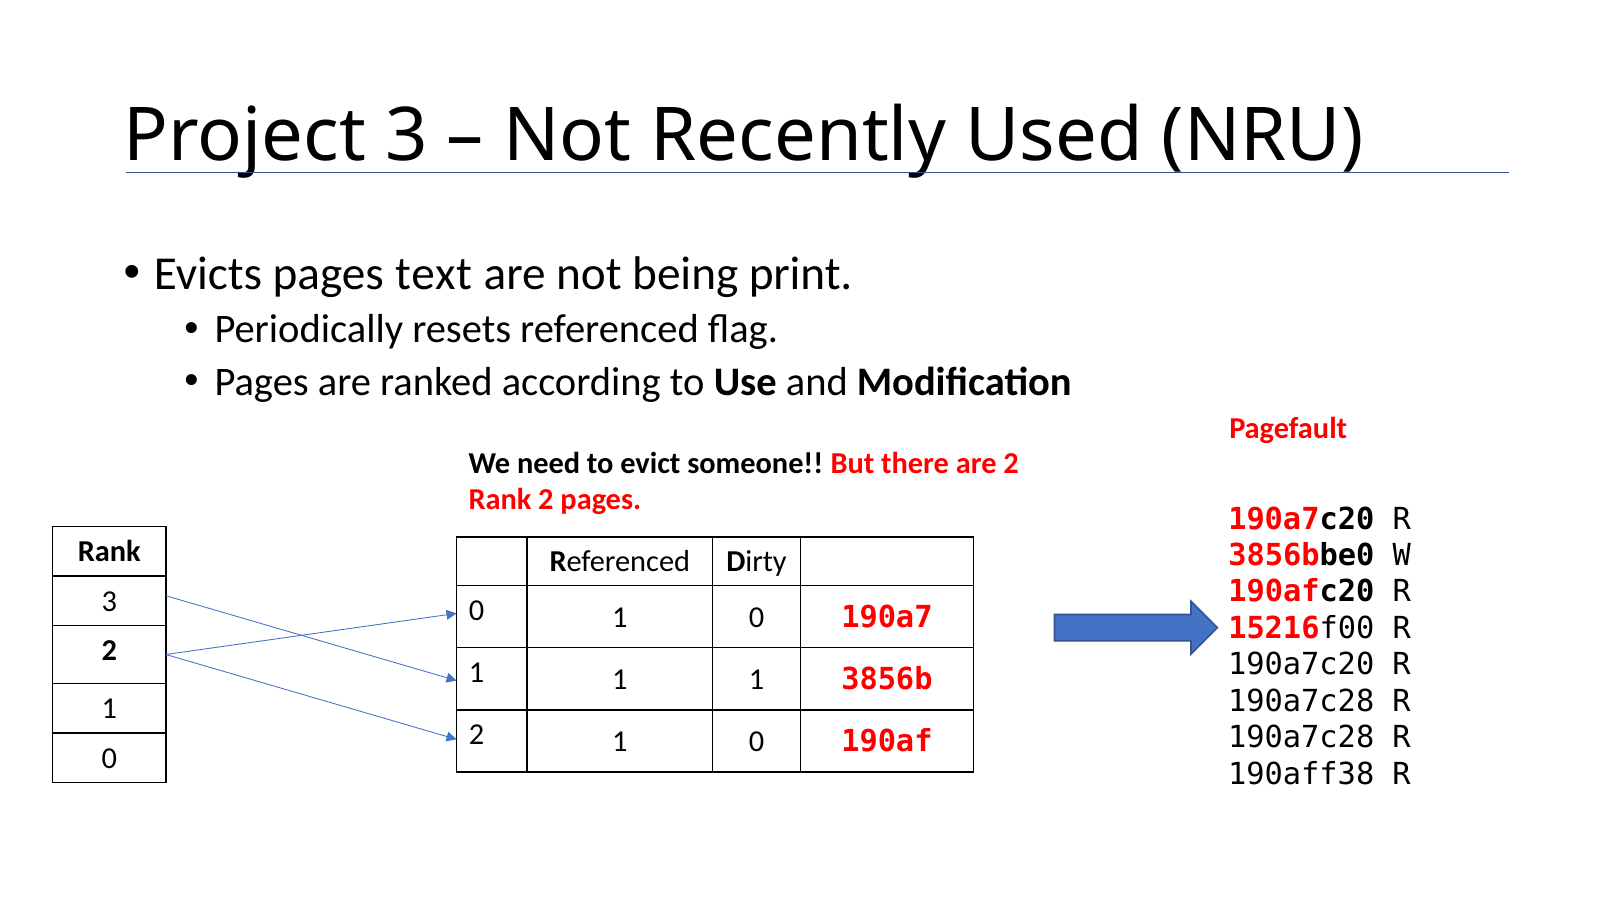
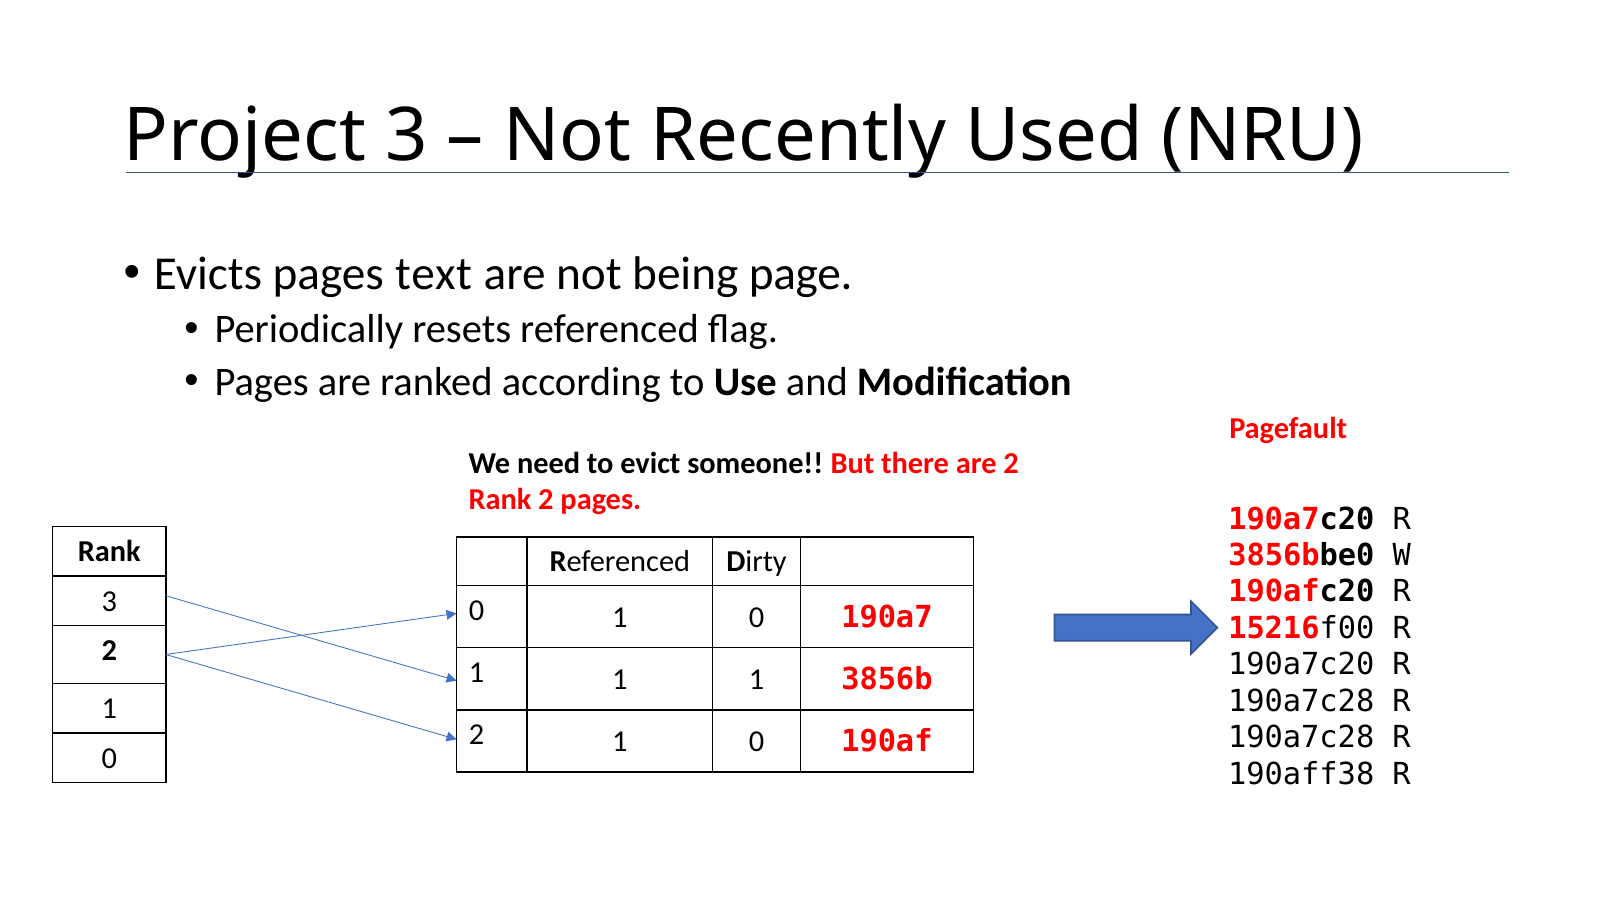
print: print -> page (801, 274)
